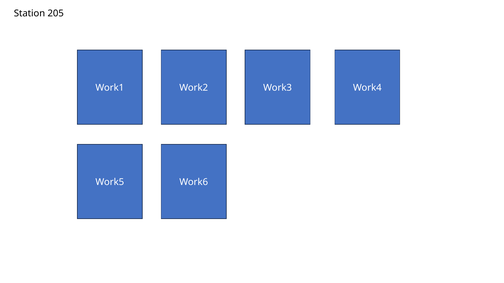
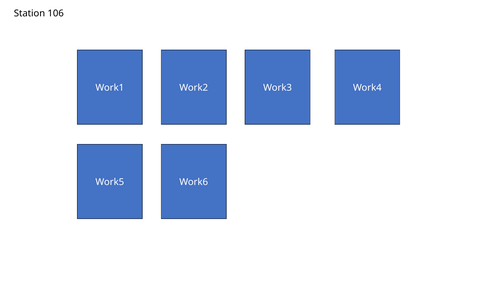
205: 205 -> 106 (56, 13)
